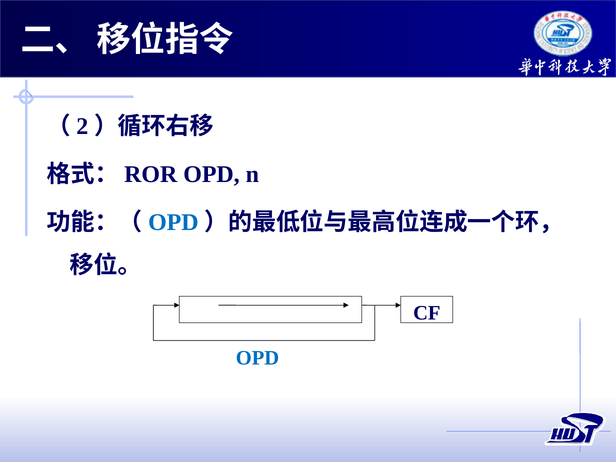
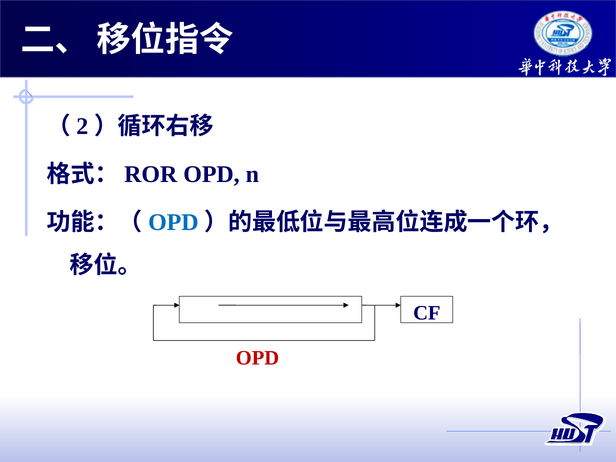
OPD colour: blue -> red (257, 358)
